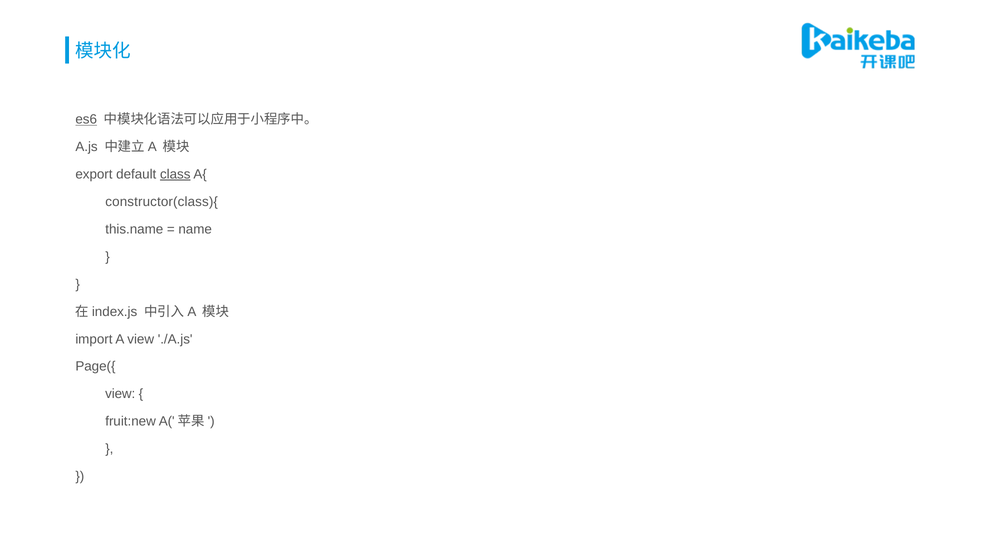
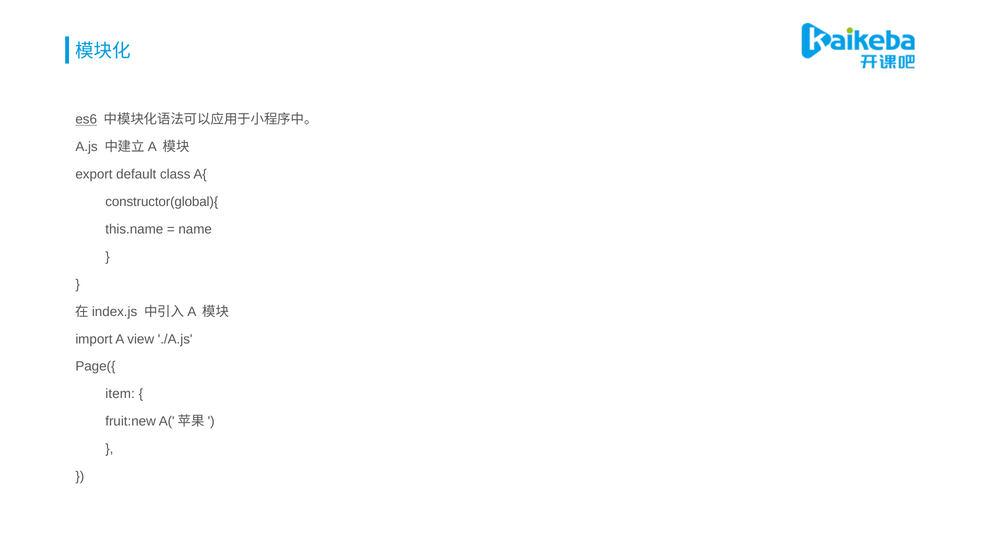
class underline: present -> none (175, 174)
constructor(class){: constructor(class){ -> constructor(global){ (162, 202)
view: view -> item (120, 394)
